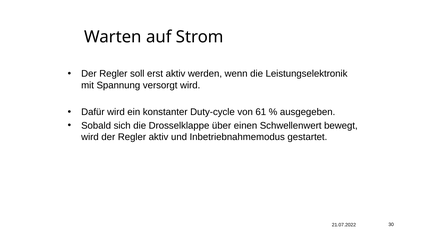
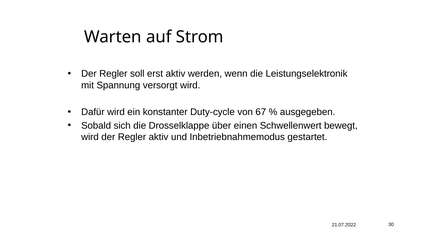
61: 61 -> 67 (261, 112)
